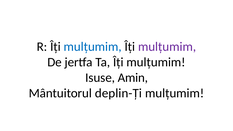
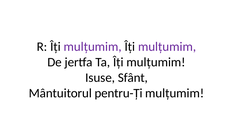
mulțumim colour: blue -> purple (93, 47)
Amin: Amin -> Sfânt (133, 78)
deplin-Ți: deplin-Ți -> pentru-Ți (119, 93)
